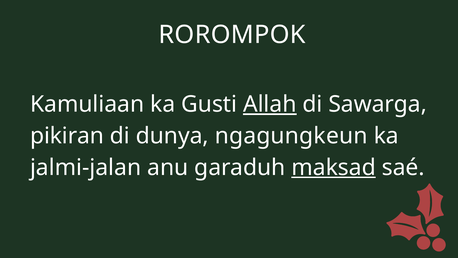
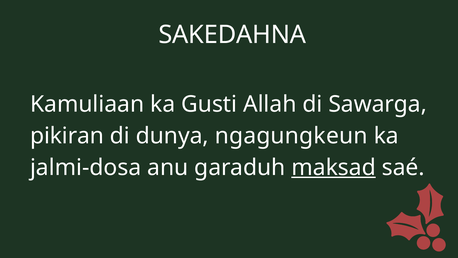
ROROMPOK: ROROMPOK -> SAKEDAHNA (232, 35)
Allah underline: present -> none (270, 104)
jalmi-jalan: jalmi-jalan -> jalmi-dosa (86, 167)
